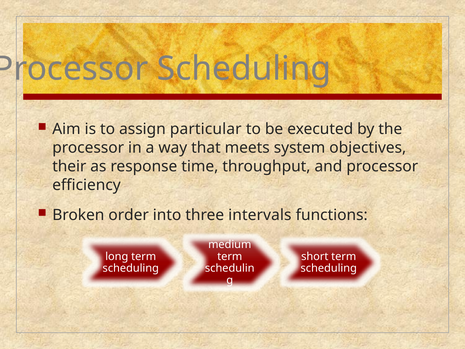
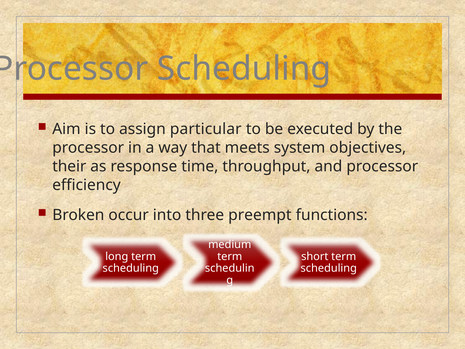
order: order -> occur (129, 215)
intervals: intervals -> preempt (260, 215)
